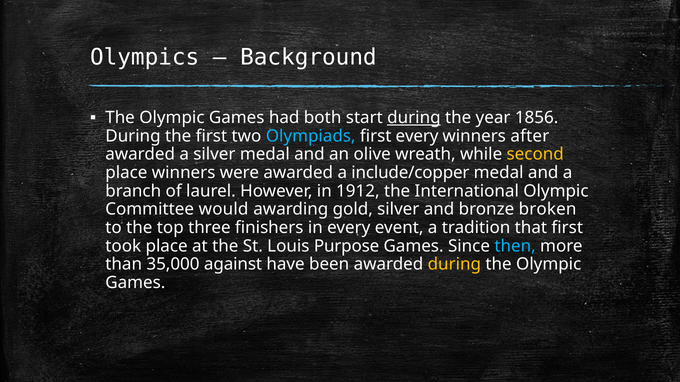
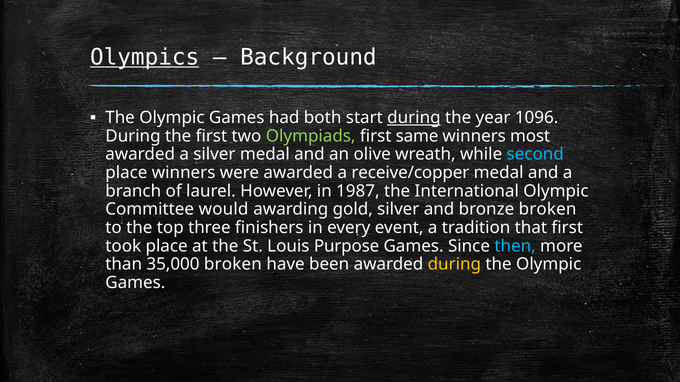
Olympics underline: none -> present (145, 57)
1856: 1856 -> 1096 (537, 118)
Olympiads colour: light blue -> light green (311, 136)
first every: every -> same (417, 136)
after: after -> most (530, 136)
second colour: yellow -> light blue (535, 155)
include/copper: include/copper -> receive/copper (410, 173)
1912: 1912 -> 1987 (358, 191)
35,000 against: against -> broken (233, 265)
